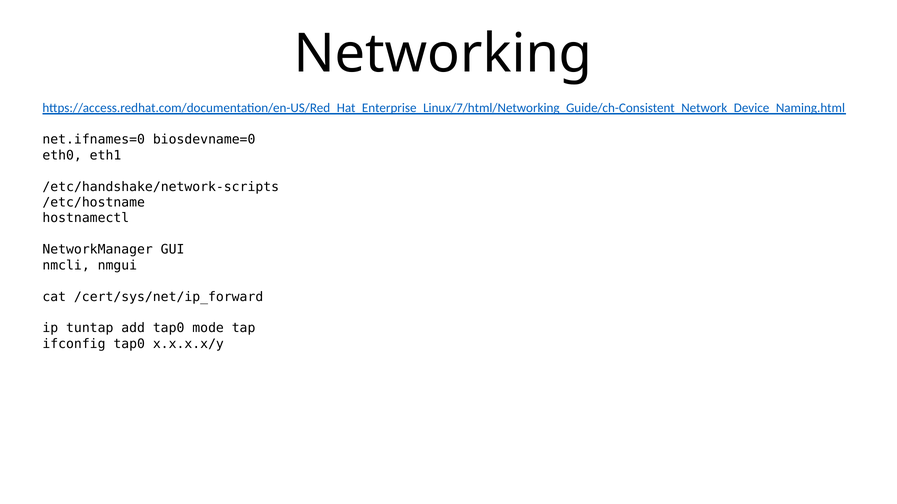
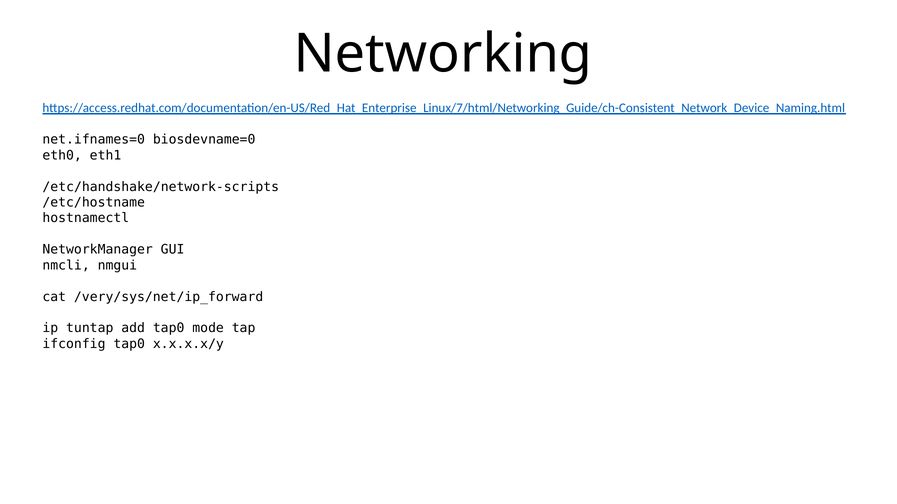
/cert/sys/net/ip_forward: /cert/sys/net/ip_forward -> /very/sys/net/ip_forward (169, 297)
